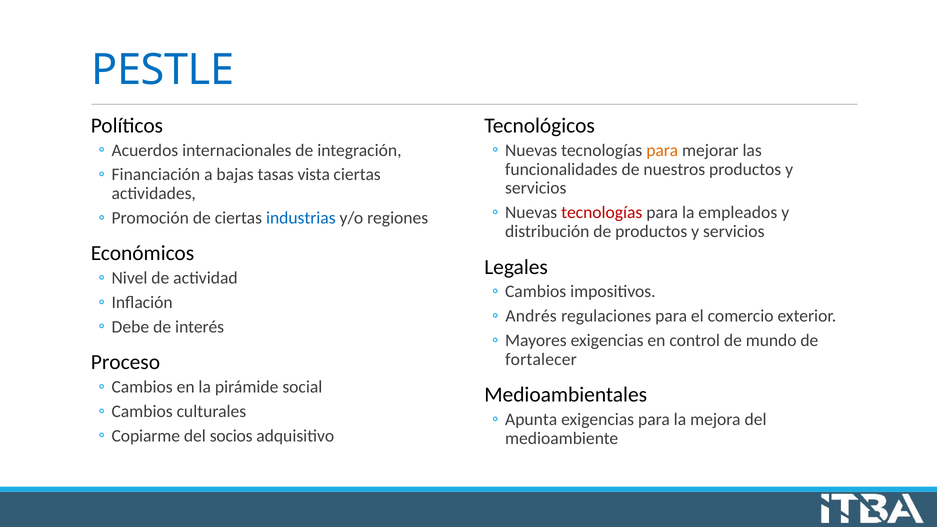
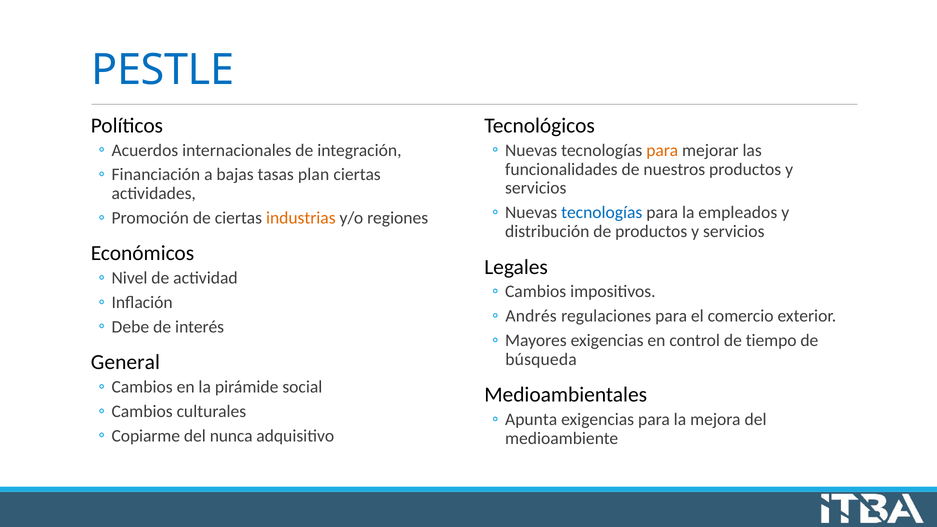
vista: vista -> plan (314, 175)
tecnologías colour: red -> blue (602, 213)
industrias colour: blue -> orange (301, 218)
mundo: mundo -> tiempo (771, 340)
fortalecer: fortalecer -> búsqueda (541, 359)
Proceso: Proceso -> General (125, 362)
socios: socios -> nunca (231, 436)
